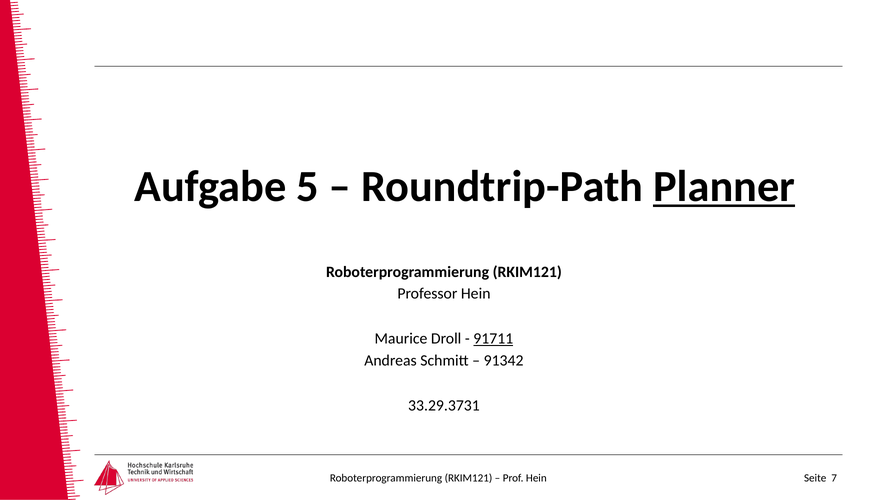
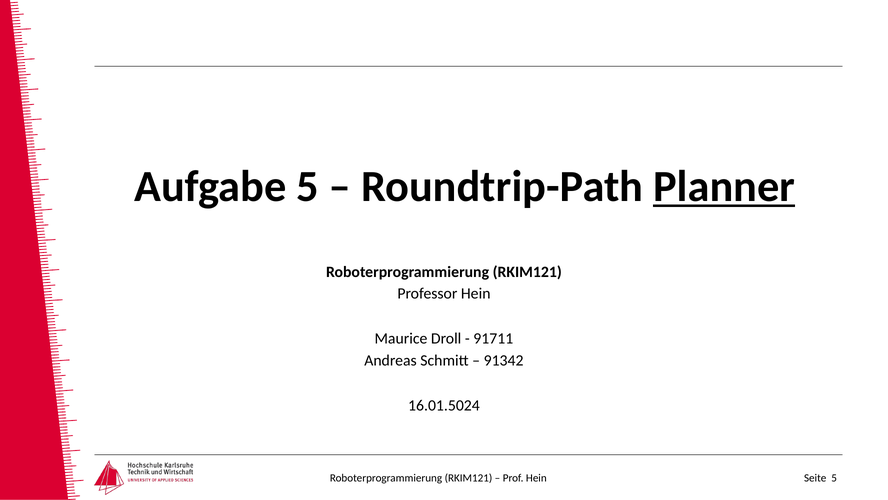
91711 underline: present -> none (493, 338)
33.29.3731: 33.29.3731 -> 16.01.5024 (444, 405)
Seite 7: 7 -> 5 (834, 478)
